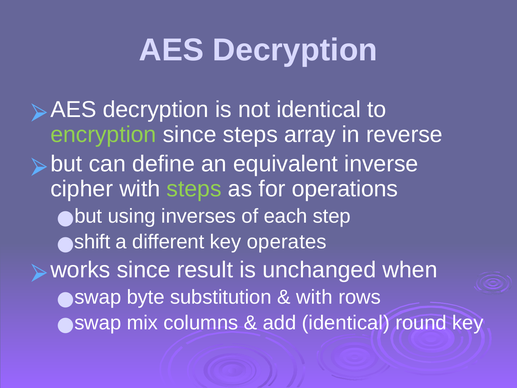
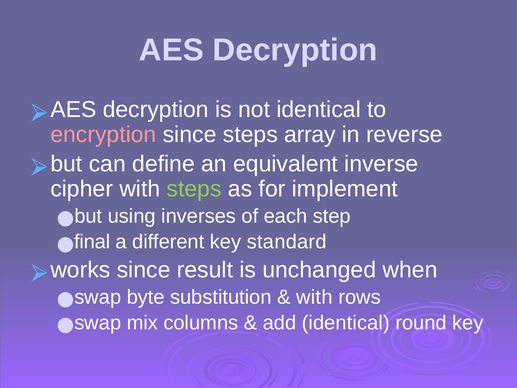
encryption colour: light green -> pink (103, 134)
operations: operations -> implement (345, 189)
shift: shift -> final (92, 242)
operates: operates -> standard (287, 242)
